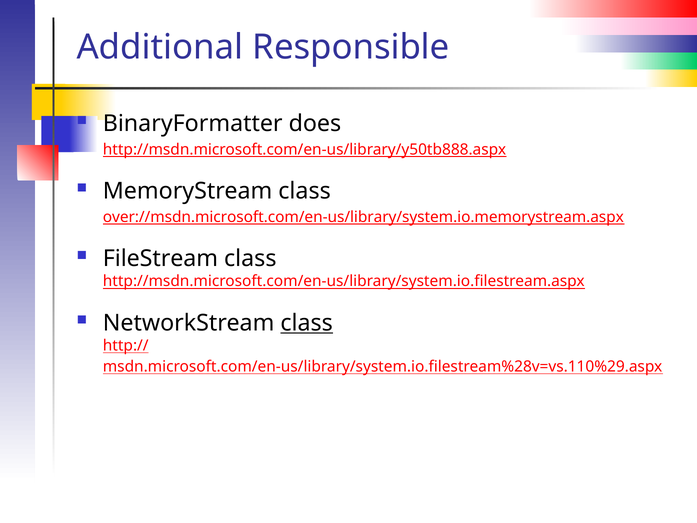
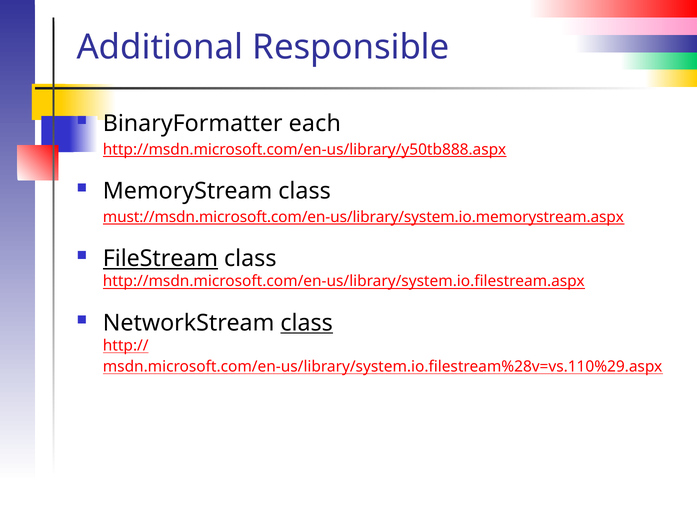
does: does -> each (315, 124)
over://msdn.microsoft.com/en-us/library/system.io.memorystream.aspx: over://msdn.microsoft.com/en-us/library/system.io.memorystream.aspx -> must://msdn.microsoft.com/en-us/library/system.io.memorystream.aspx (363, 217)
FileStream underline: none -> present (160, 259)
